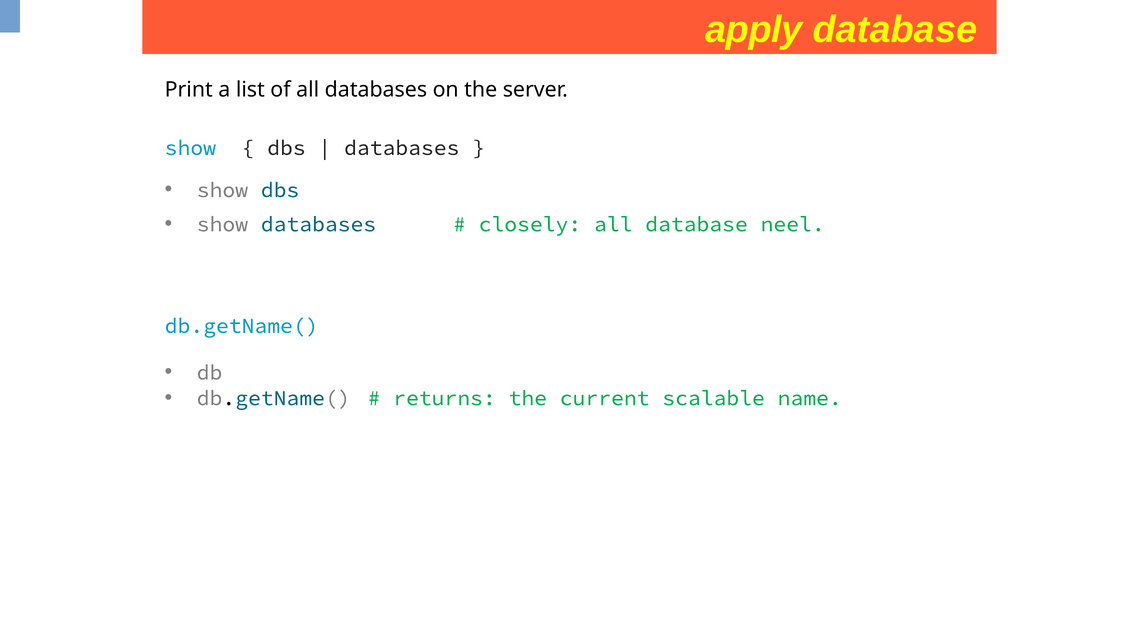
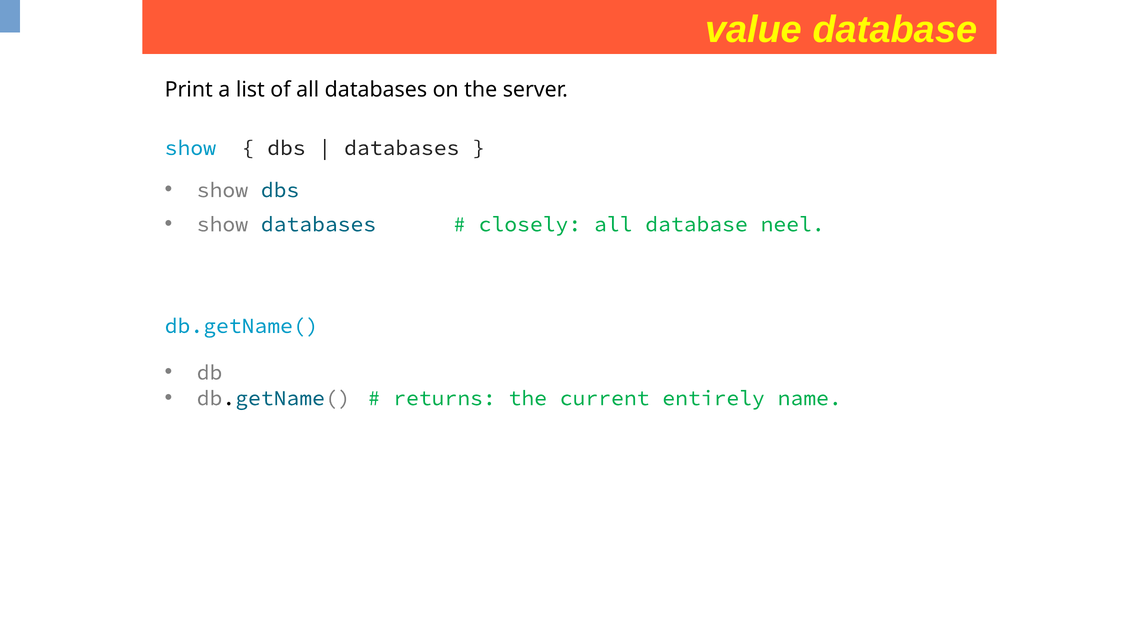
apply: apply -> value (754, 30)
scalable: scalable -> entirely (714, 398)
